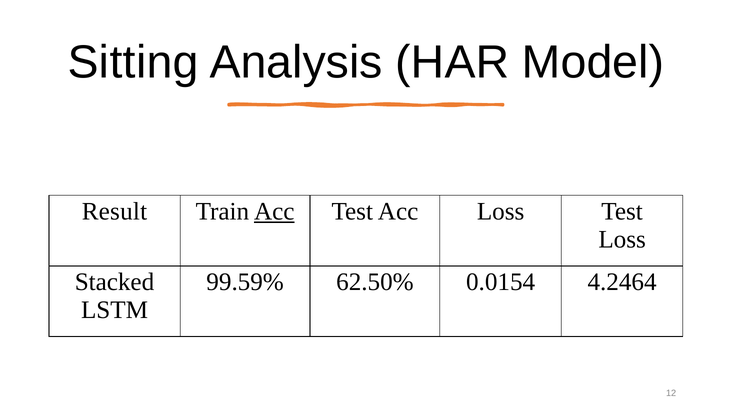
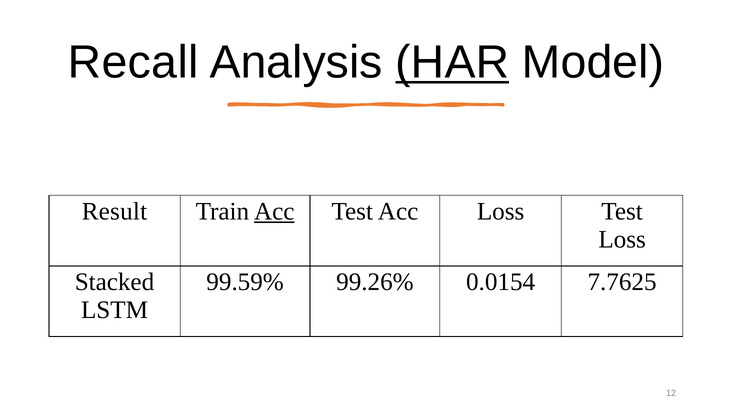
Sitting: Sitting -> Recall (133, 62)
HAR underline: none -> present (452, 62)
62.50%: 62.50% -> 99.26% (375, 282)
4.2464: 4.2464 -> 7.7625 (622, 282)
